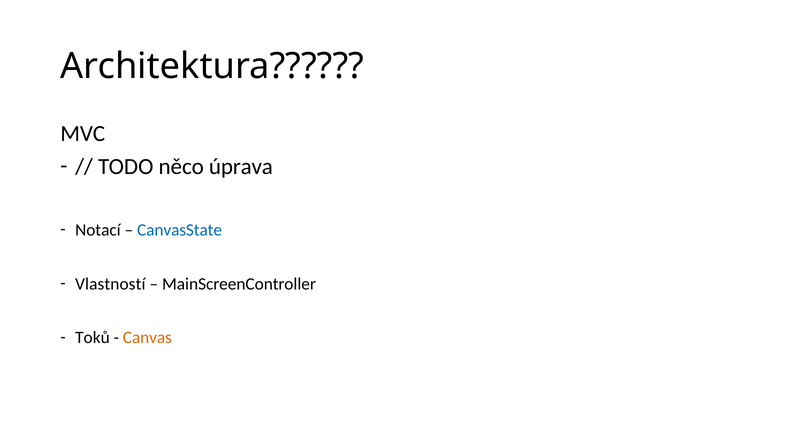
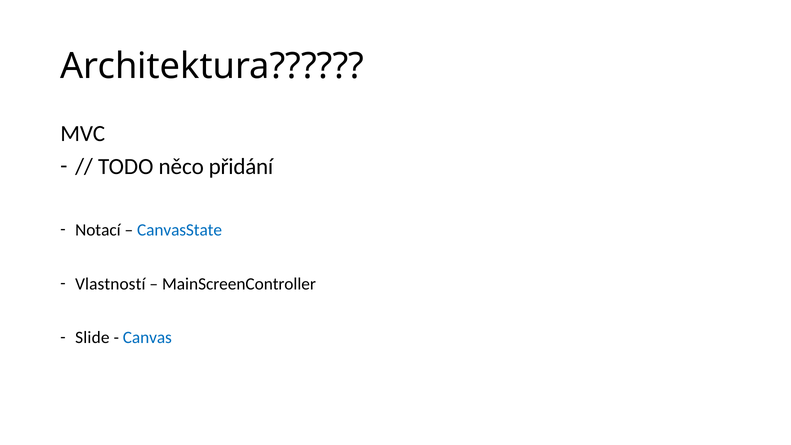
úprava: úprava -> přidání (241, 167)
Toků: Toků -> Slide (92, 338)
Canvas colour: orange -> blue (147, 338)
